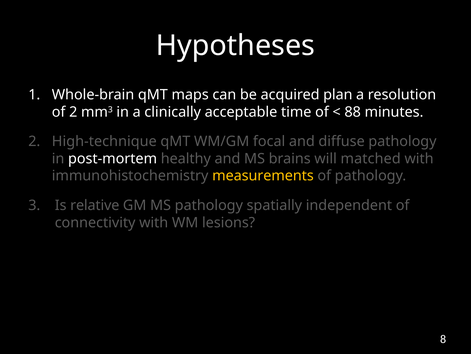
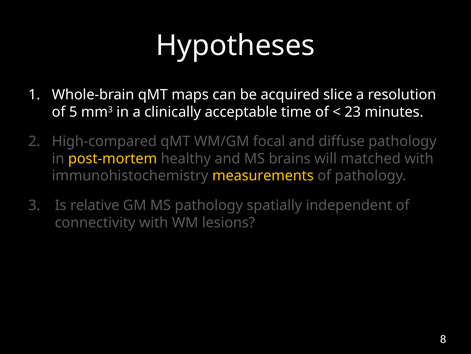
plan: plan -> slice (338, 94)
of 2: 2 -> 5 (73, 112)
88: 88 -> 23 (353, 112)
High-technique: High-technique -> High-compared (104, 141)
post-mortem colour: white -> yellow (113, 158)
